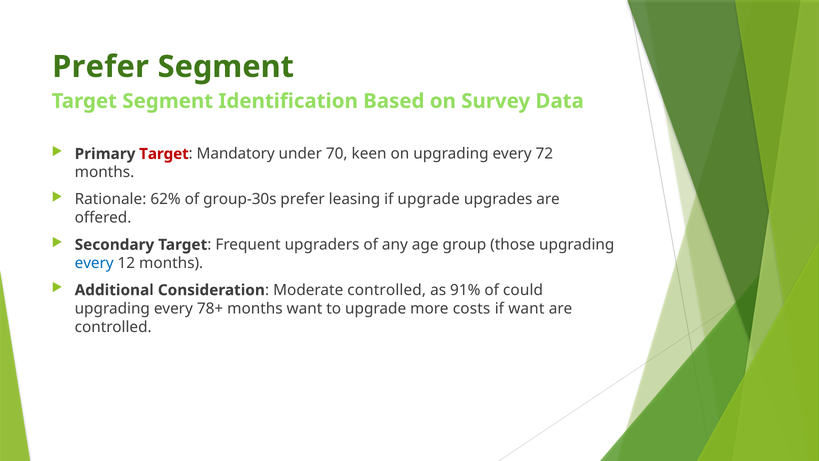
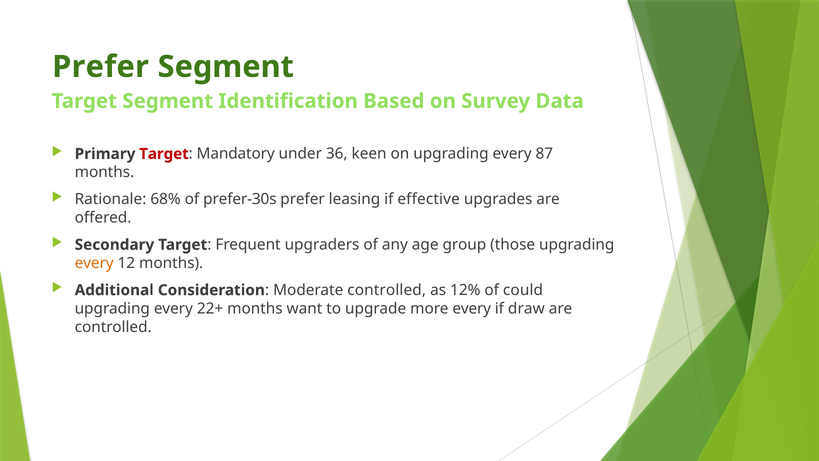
70: 70 -> 36 (337, 154)
72: 72 -> 87 (544, 154)
62%: 62% -> 68% (166, 199)
group-30s: group-30s -> prefer-30s (240, 199)
if upgrade: upgrade -> effective (429, 199)
every colour: blue -> orange (94, 263)
91%: 91% -> 12% (465, 290)
78+: 78+ -> 22+ (210, 308)
more costs: costs -> every (472, 308)
if want: want -> draw (526, 308)
